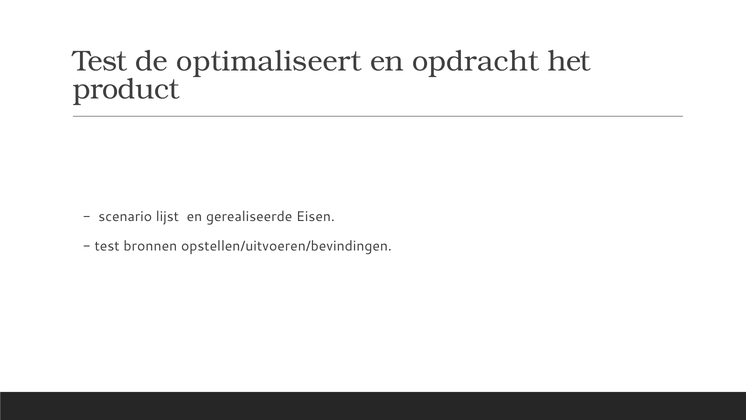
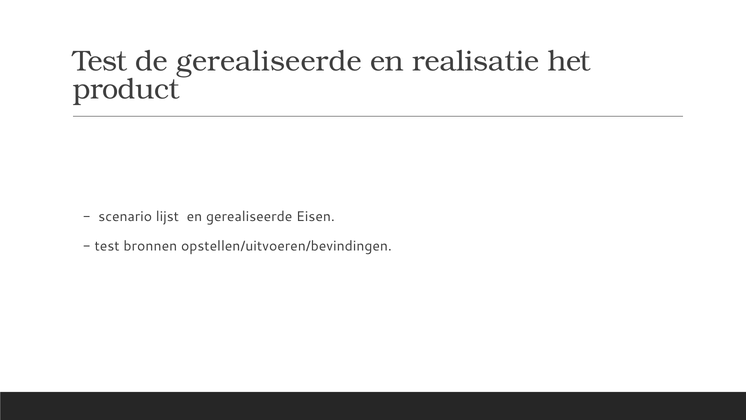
de optimaliseert: optimaliseert -> gerealiseerde (269, 61)
opdracht: opdracht -> realisatie (476, 61)
